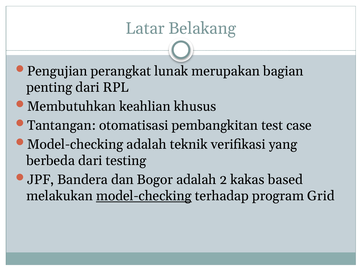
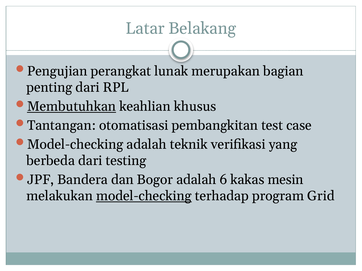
Membutuhkan underline: none -> present (71, 107)
2: 2 -> 6 (223, 180)
based: based -> mesin (286, 180)
